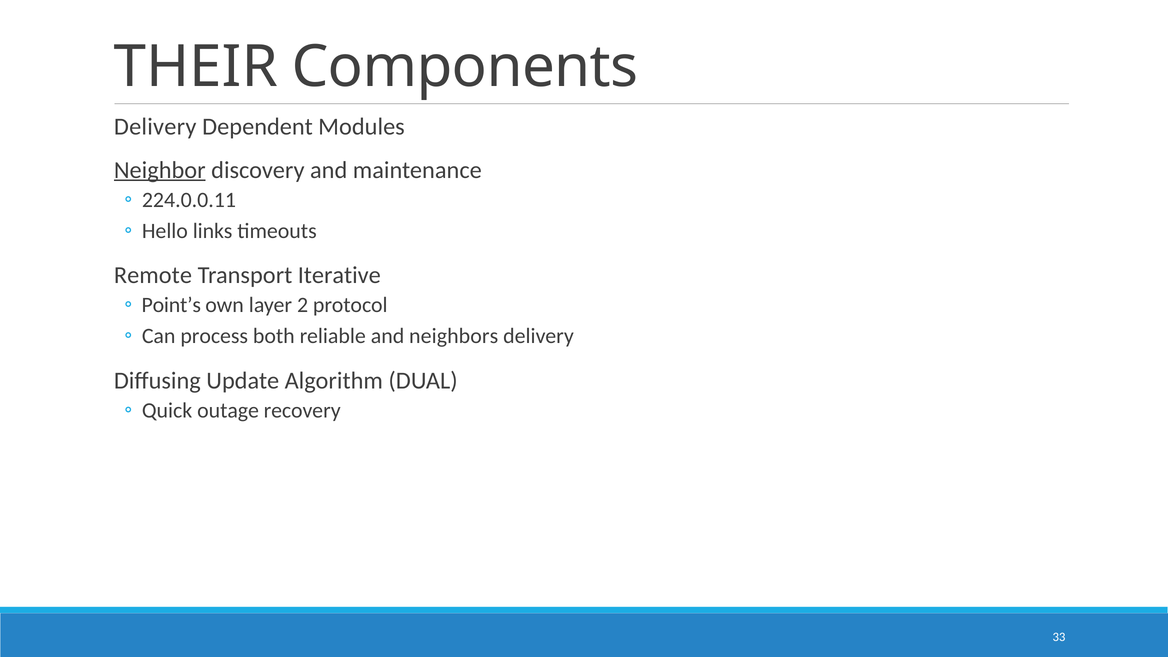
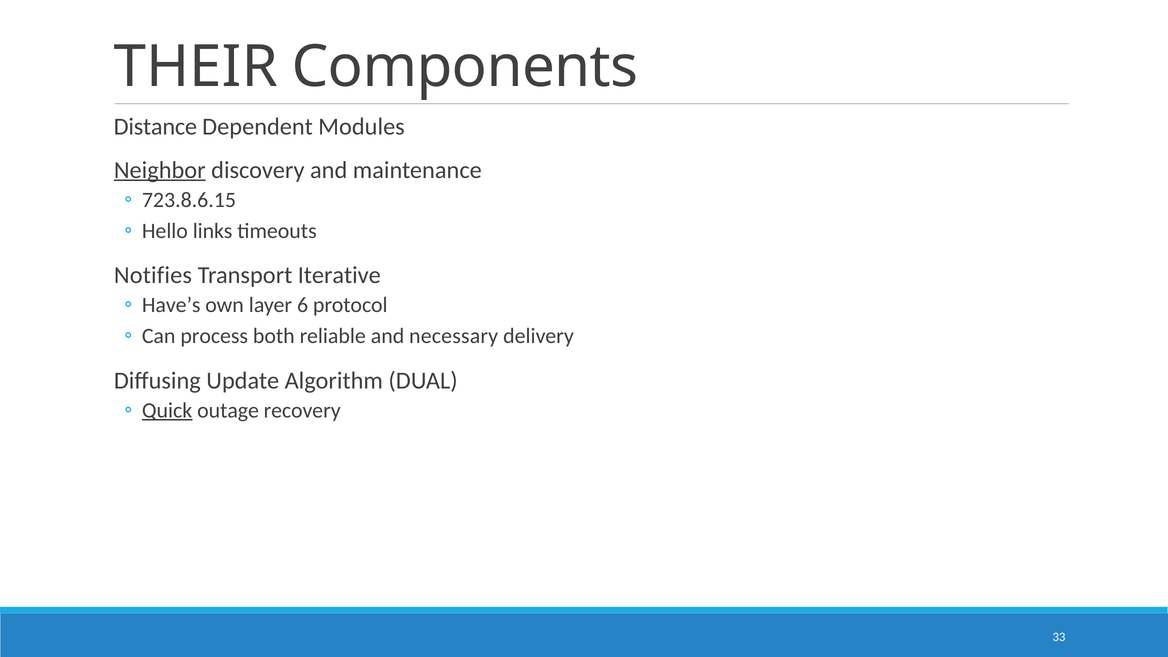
Delivery: Delivery -> Distance (155, 127)
224.0.0.11: 224.0.0.11 -> 723.8.6.15 (189, 200)
Remote: Remote -> Notifies (153, 275)
Point’s: Point’s -> Have’s (171, 305)
2: 2 -> 6 (303, 305)
neighbors: neighbors -> necessary (454, 336)
Quick underline: none -> present (167, 410)
